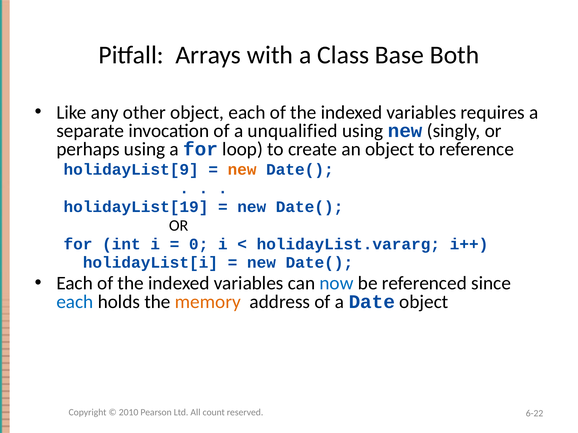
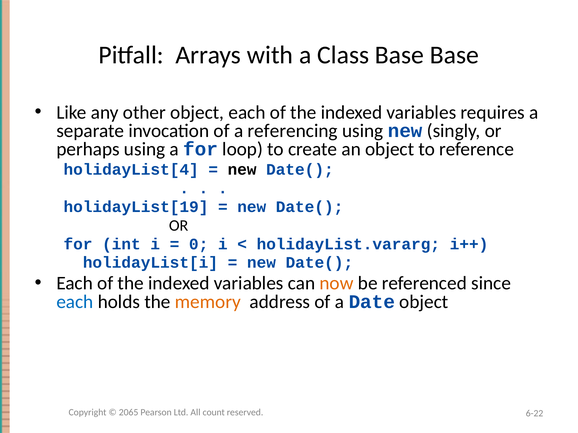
Base Both: Both -> Base (454, 55)
unqualified: unqualified -> referencing (293, 131)
holidayList[9: holidayList[9 -> holidayList[4 (131, 170)
new colour: orange -> black (242, 170)
now colour: blue -> orange (337, 284)
2010: 2010 -> 2065 (129, 413)
